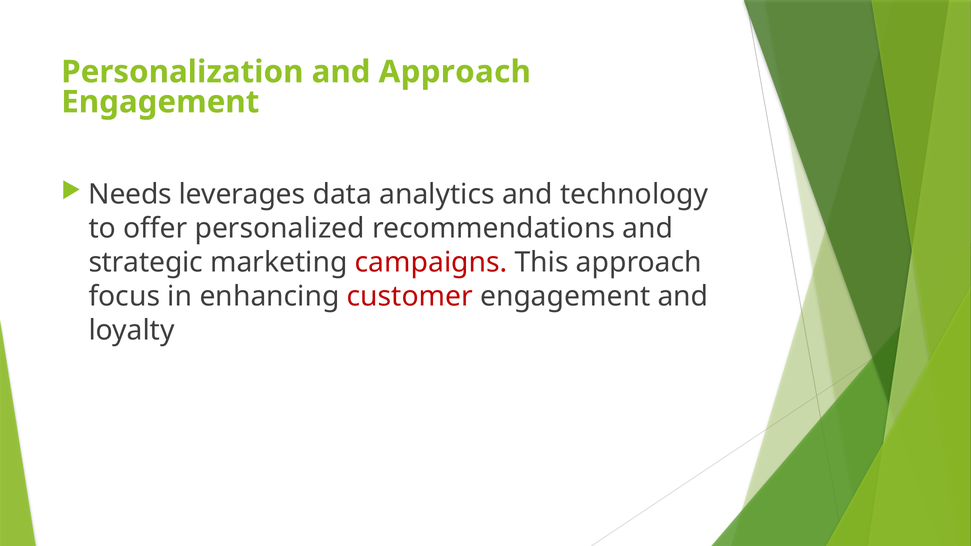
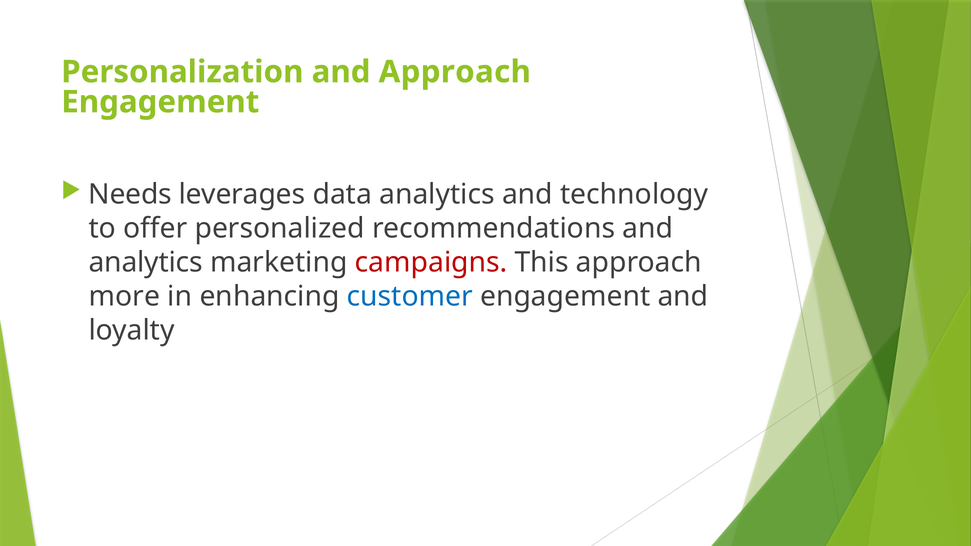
strategic: strategic -> analytics (146, 262)
focus: focus -> more (124, 296)
customer colour: red -> blue (410, 296)
